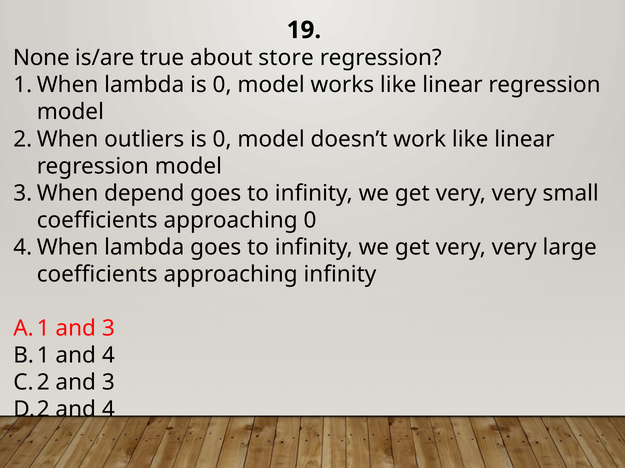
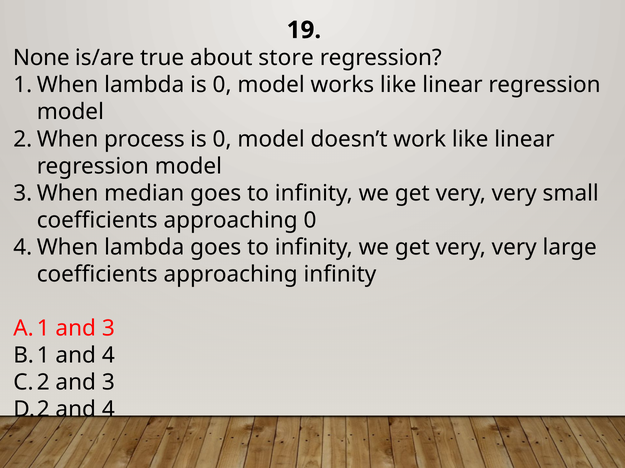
outliers: outliers -> process (144, 139)
depend: depend -> median (144, 193)
